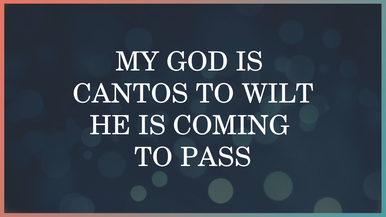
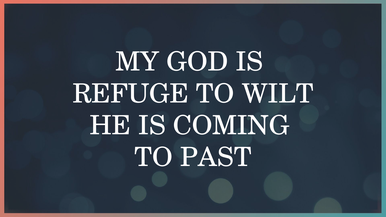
CANTOS: CANTOS -> REFUGE (131, 94)
PASS: PASS -> PAST (216, 158)
